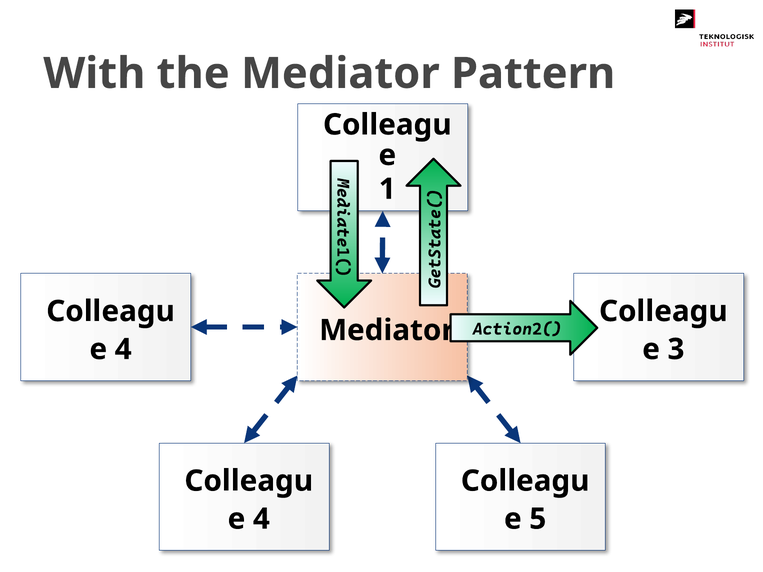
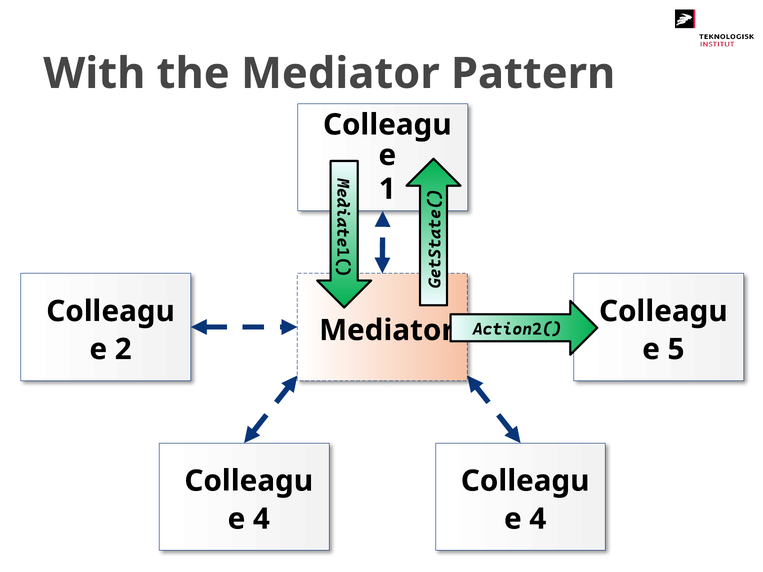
4: 4 -> 2 (123, 349)
3: 3 -> 5 (676, 349)
5: 5 -> 4 (538, 519)
